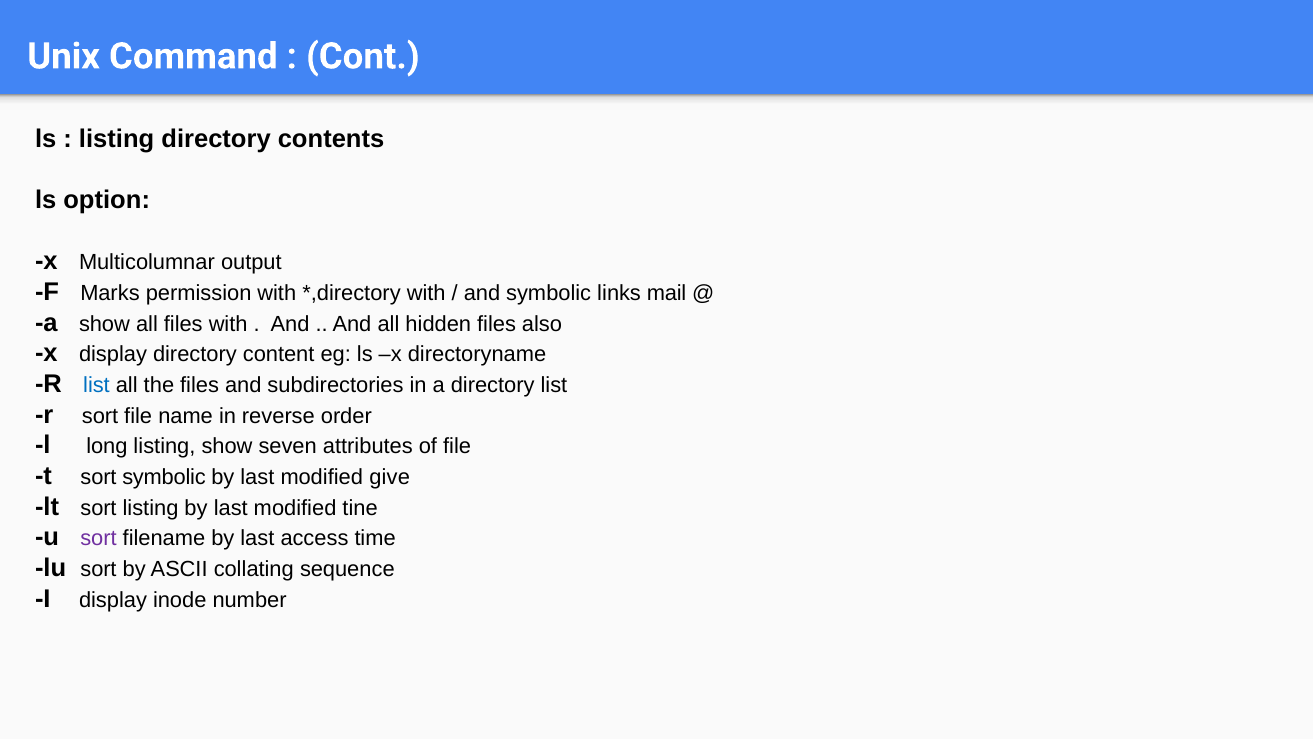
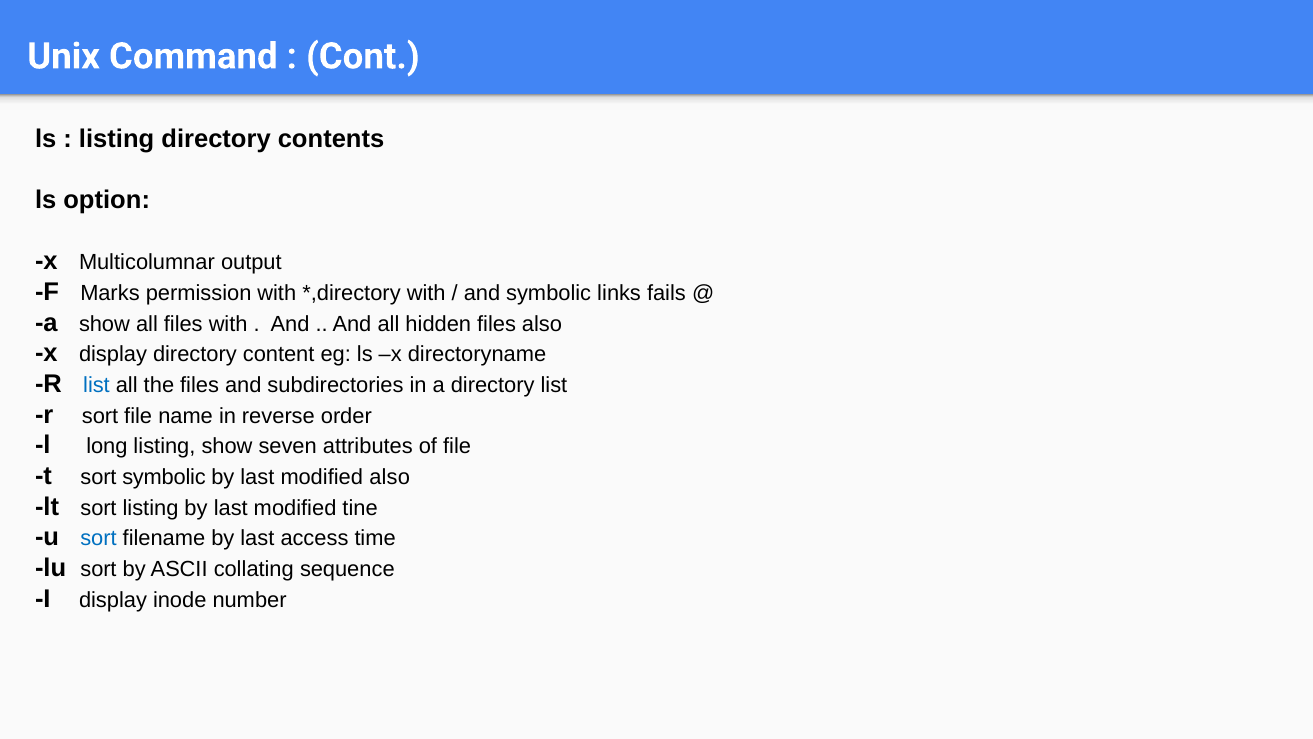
mail: mail -> fails (666, 293)
modified give: give -> also (390, 477)
sort colour: purple -> blue (98, 538)
